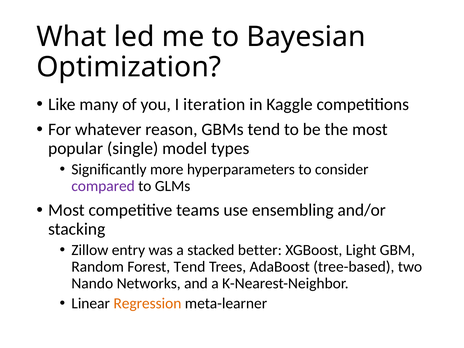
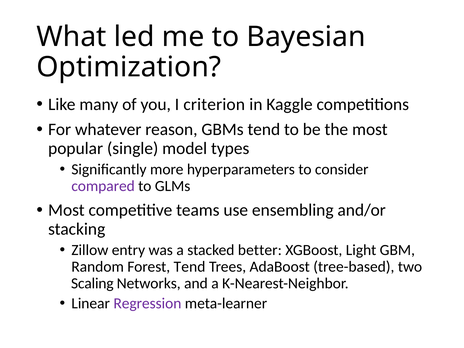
iteration: iteration -> criterion (214, 104)
Nando: Nando -> Scaling (92, 283)
Regression colour: orange -> purple (147, 303)
